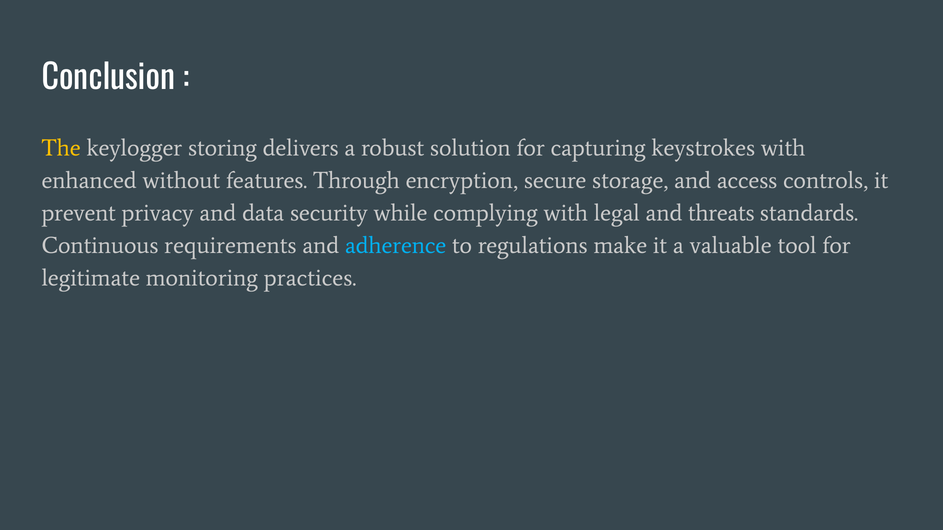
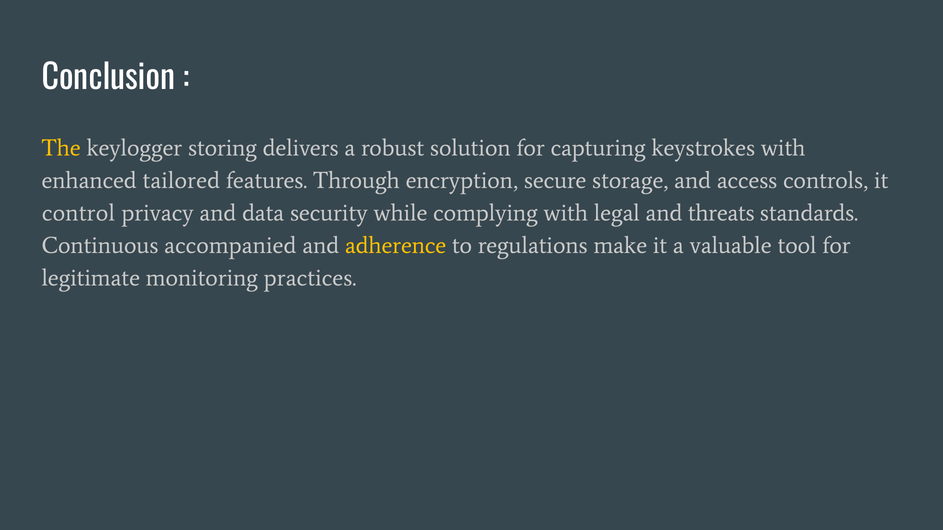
without: without -> tailored (181, 181)
prevent: prevent -> control (78, 213)
requirements: requirements -> accompanied (230, 246)
adherence colour: light blue -> yellow (396, 246)
